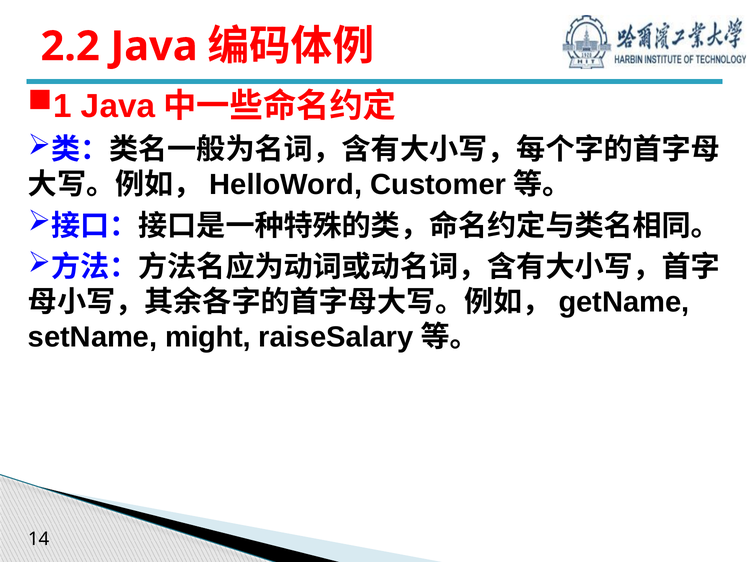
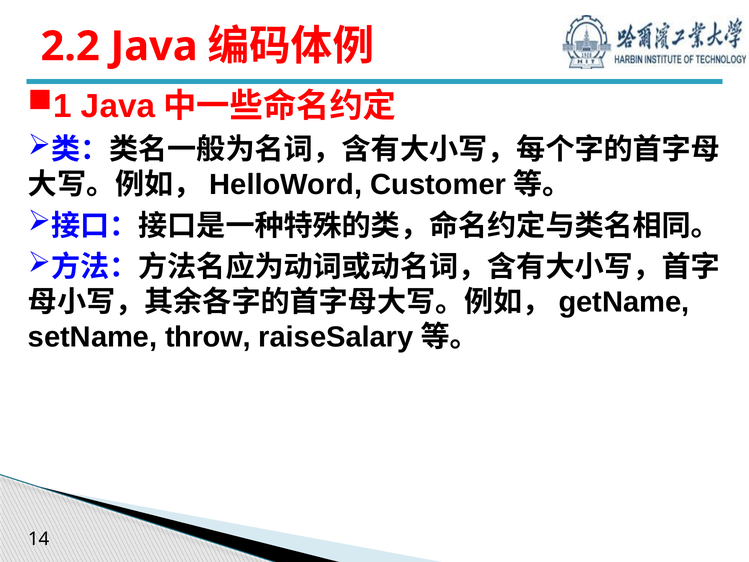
might: might -> throw (208, 337)
